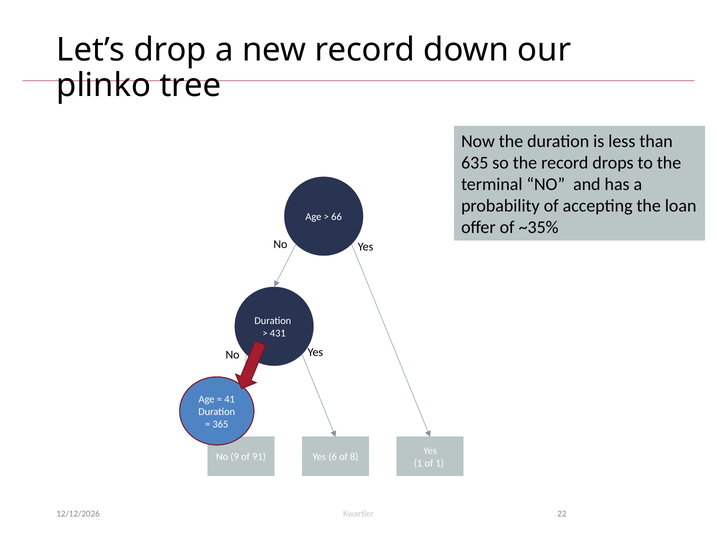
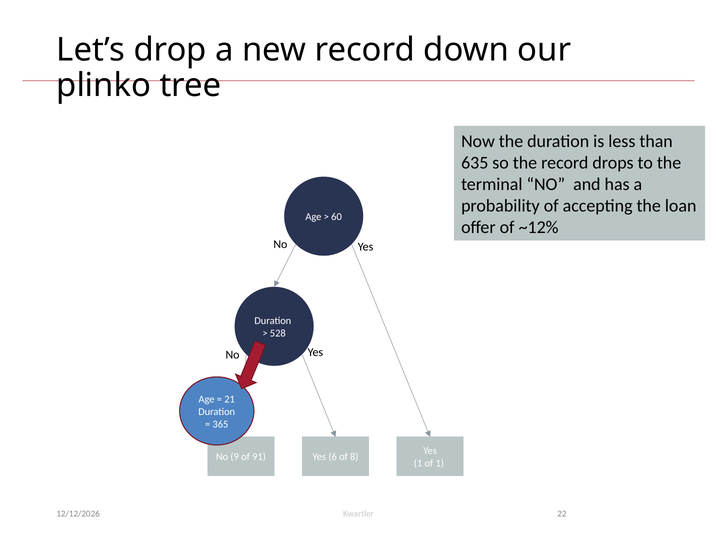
66: 66 -> 60 (337, 217)
~35%: ~35% -> ~12% (539, 227)
431: 431 -> 528 (278, 333)
41: 41 -> 21 (230, 399)
